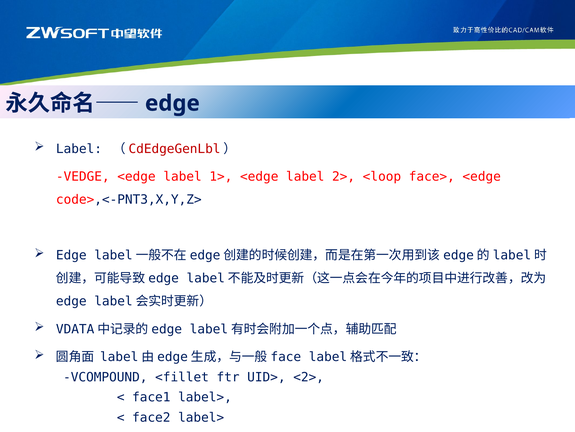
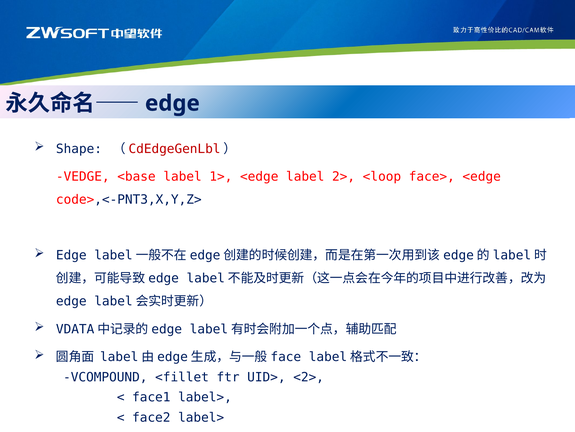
Label: Label -> Shape (79, 149)
VEDGE <edge: <edge -> <base (136, 176)
